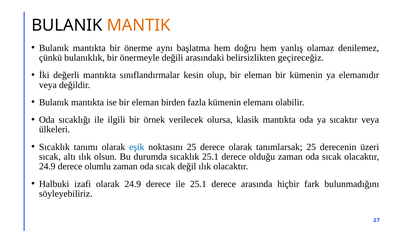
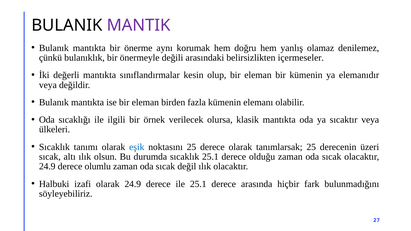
MANTIK colour: orange -> purple (139, 25)
başlatma: başlatma -> korumak (193, 48)
geçireceğiz: geçireceğiz -> içermeseler (301, 58)
